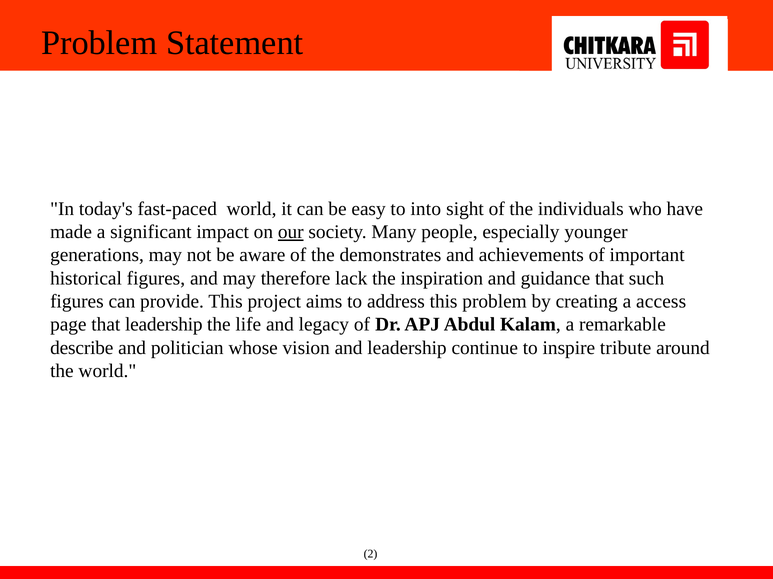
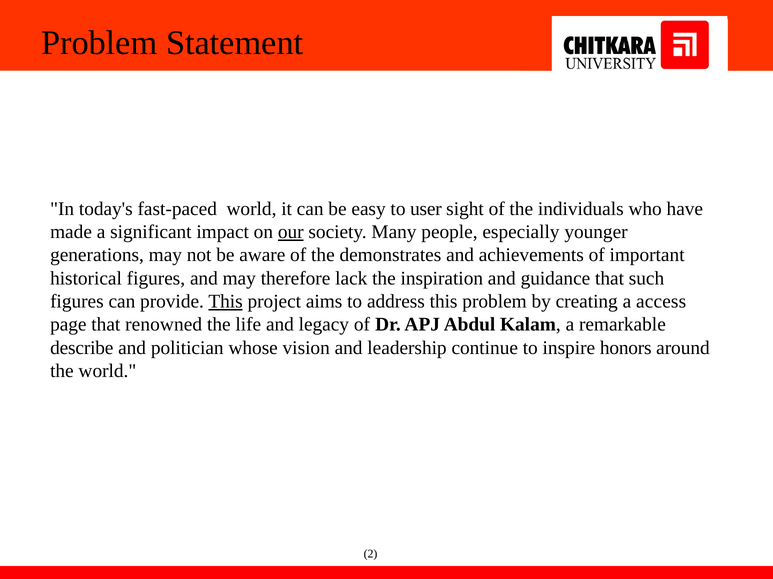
into: into -> user (426, 209)
This underline: none -> present (226, 302)
that leadership: leadership -> renowned (164, 325)
tribute: tribute -> honors (626, 348)
